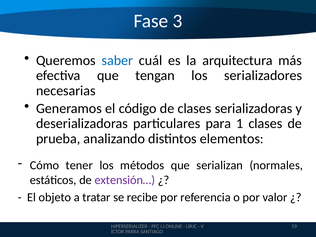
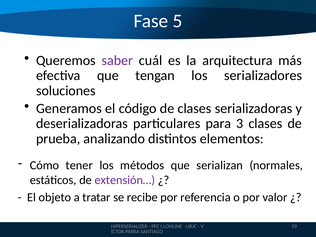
3: 3 -> 5 (177, 21)
saber colour: blue -> purple (117, 60)
necesarias: necesarias -> soluciones (66, 91)
1: 1 -> 3 (240, 124)
